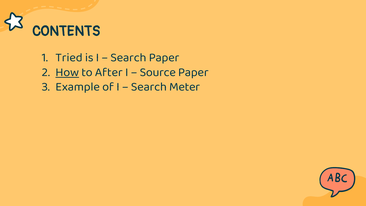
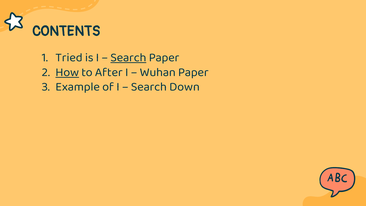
Search underline: none -> present (128, 57)
Source: Source -> Wuhan (158, 72)
Meter: Meter -> Down (184, 87)
